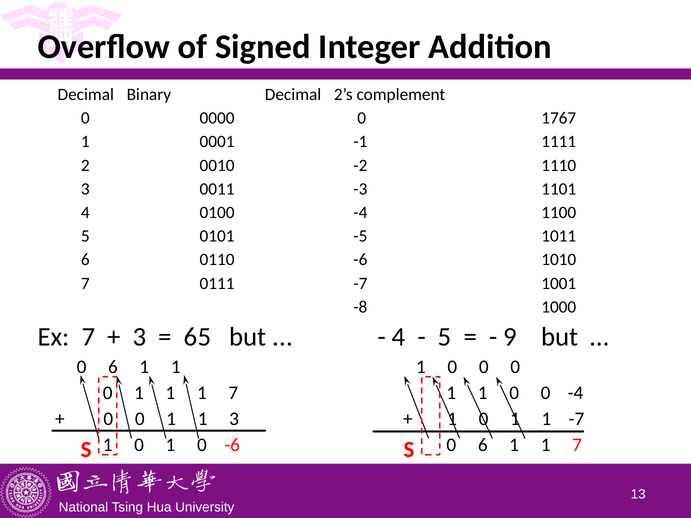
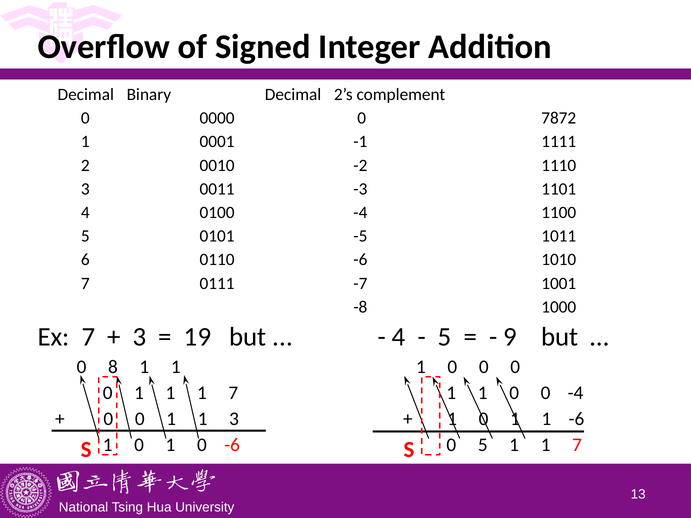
1767: 1767 -> 7872 (559, 118)
65: 65 -> 19 (198, 337)
6: 6 -> 8 (113, 367)
1 -7: -7 -> -6 (576, 419)
-6 0 6: 6 -> 5 (483, 445)
